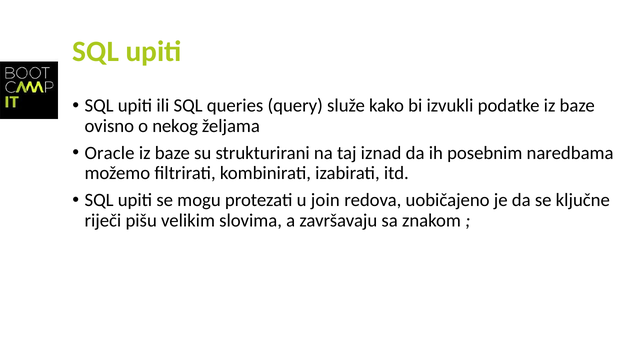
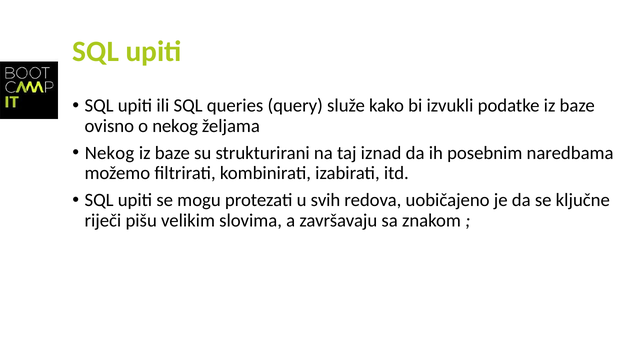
Oracle: Oracle -> Nekog (110, 153)
join: join -> svih (325, 200)
